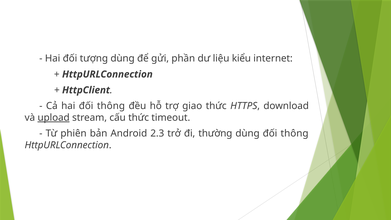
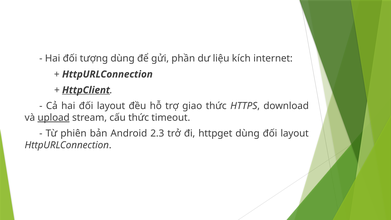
kiểu: kiểu -> kích (241, 58)
HttpClient underline: none -> present (86, 90)
hai đối thông: thông -> layout (111, 106)
thường: thường -> httpget (215, 133)
dùng đối thông: thông -> layout (295, 133)
